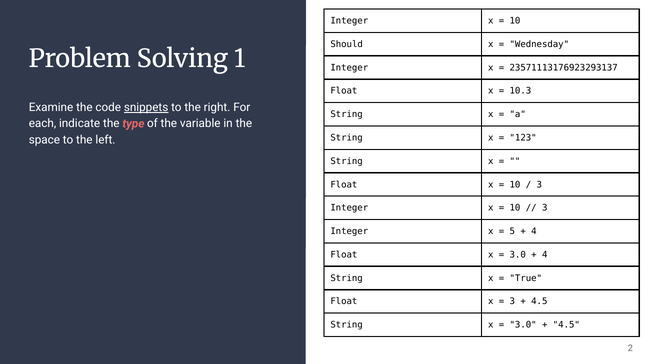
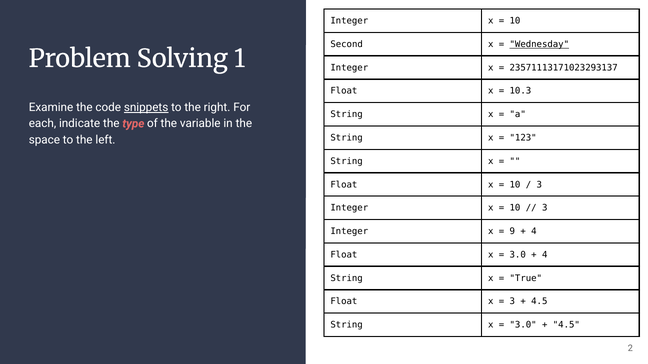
Should: Should -> Second (347, 44)
Wednesday underline: none -> present (539, 44)
23571113176923293137: 23571113176923293137 -> 23571113171023293137 (564, 68)
5: 5 -> 9 (512, 232)
